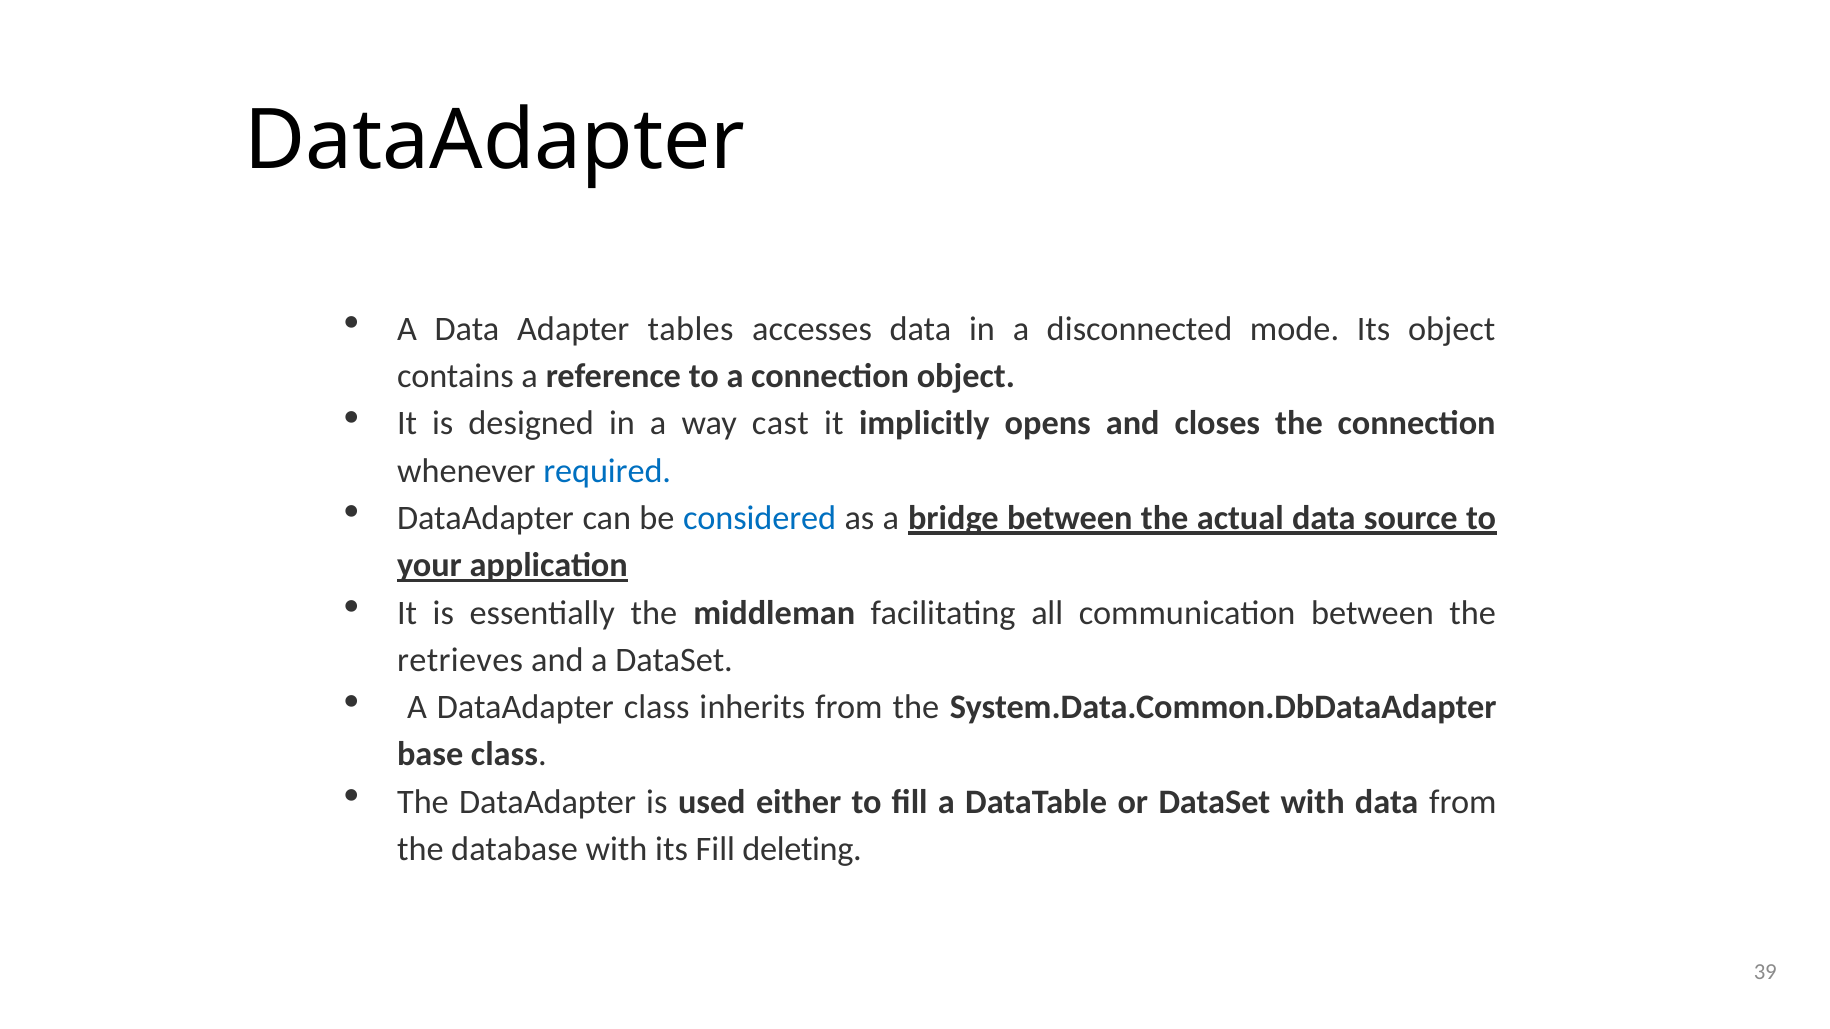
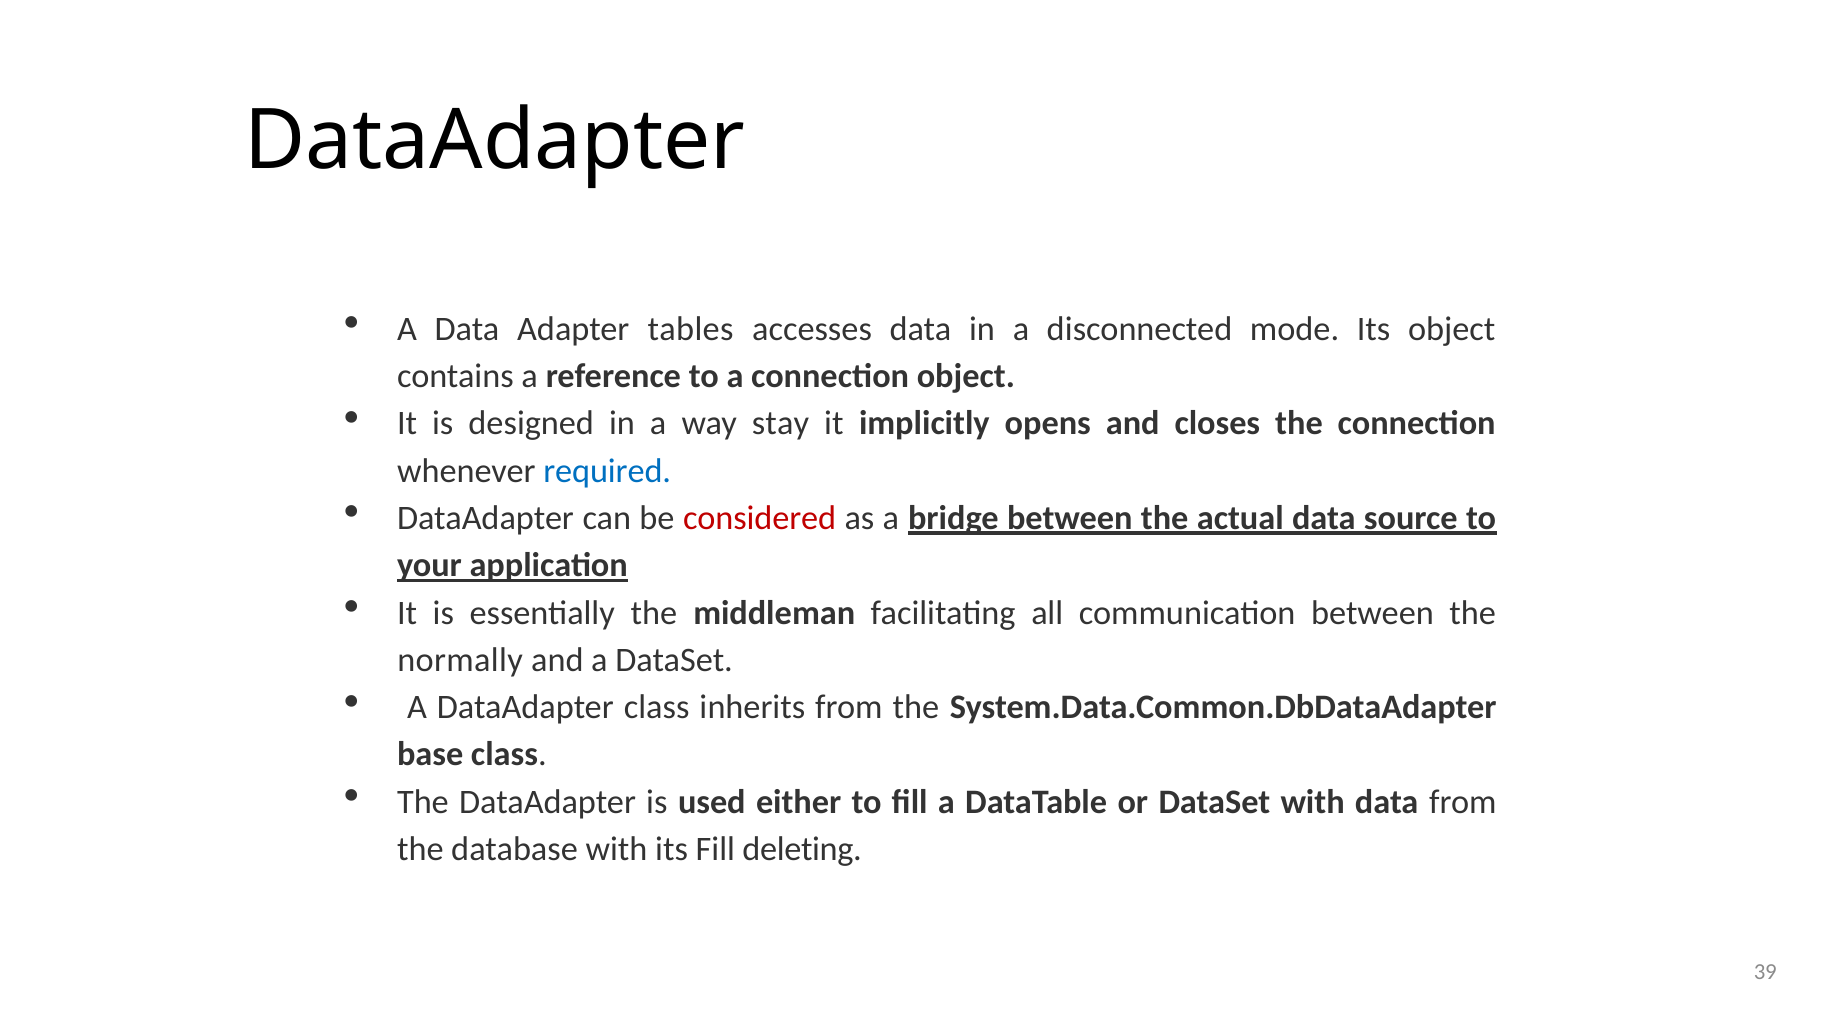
cast: cast -> stay (781, 424)
considered colour: blue -> red (760, 518)
retrieves: retrieves -> normally (460, 660)
